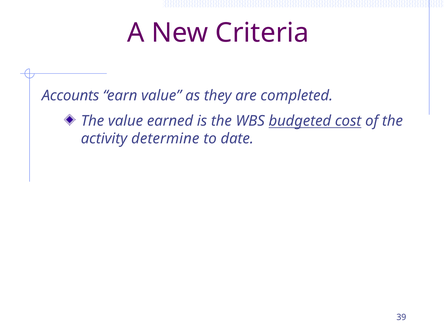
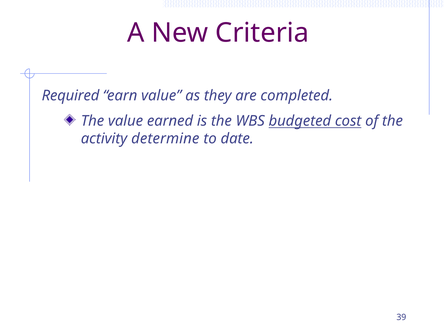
Accounts: Accounts -> Required (71, 96)
